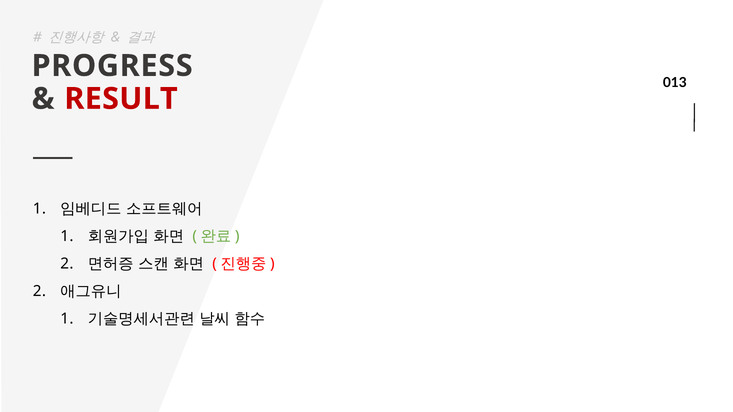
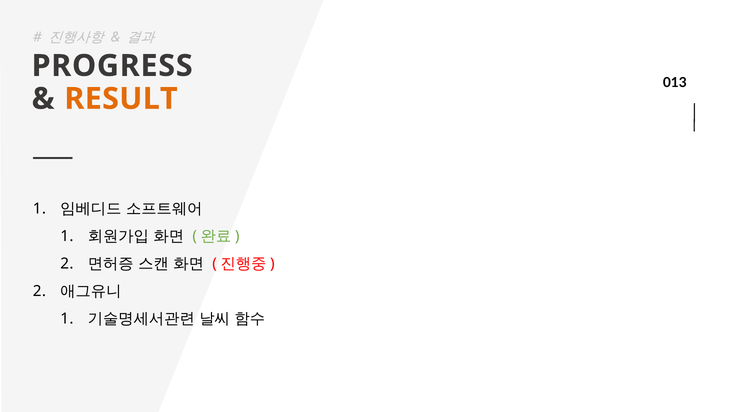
RESULT colour: red -> orange (121, 99)
